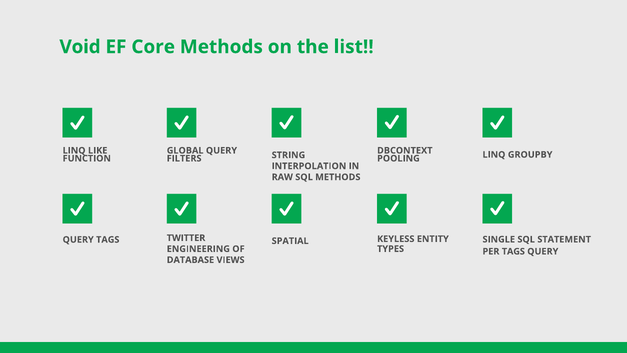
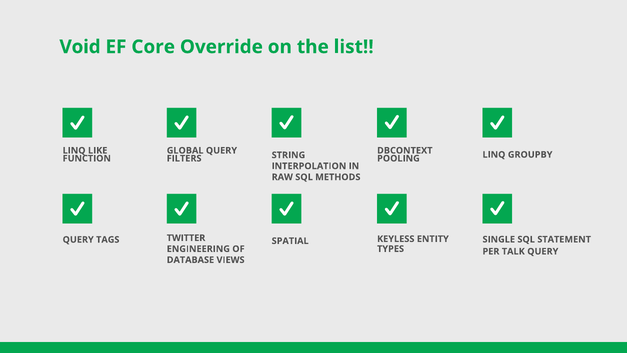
Core Methods: Methods -> Override (221, 47)
PER TAGS: TAGS -> TALK (513, 251)
